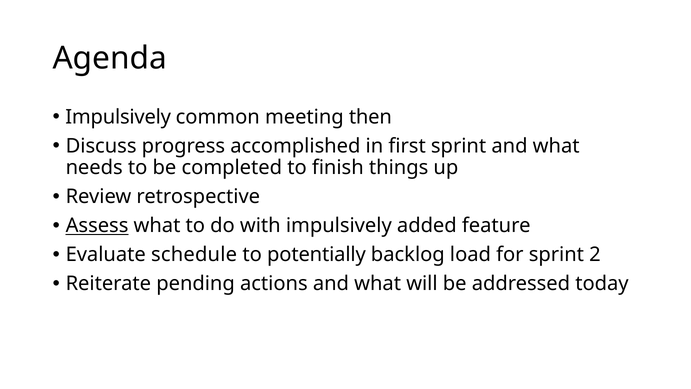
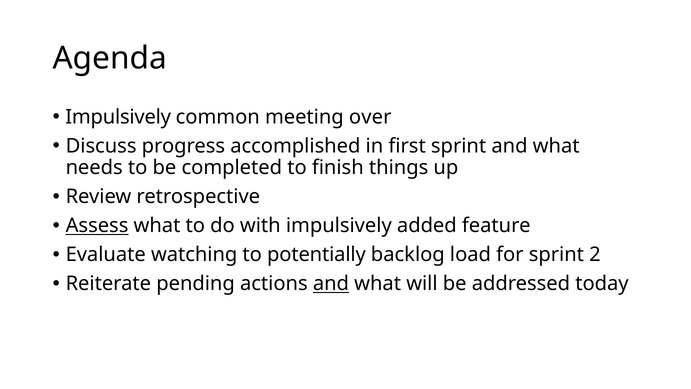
then: then -> over (370, 117)
schedule: schedule -> watching (194, 254)
and underline: none -> present (331, 283)
